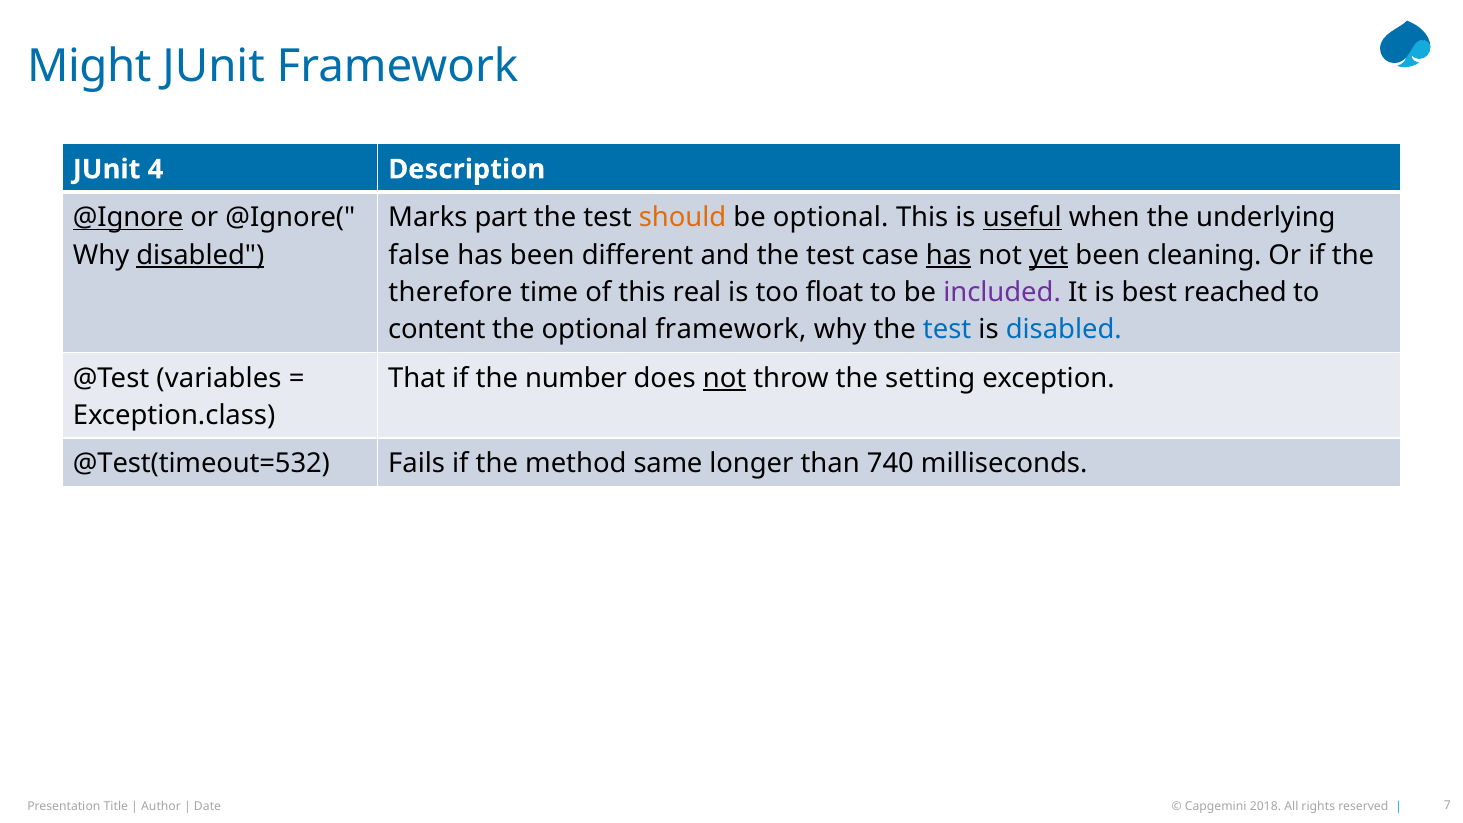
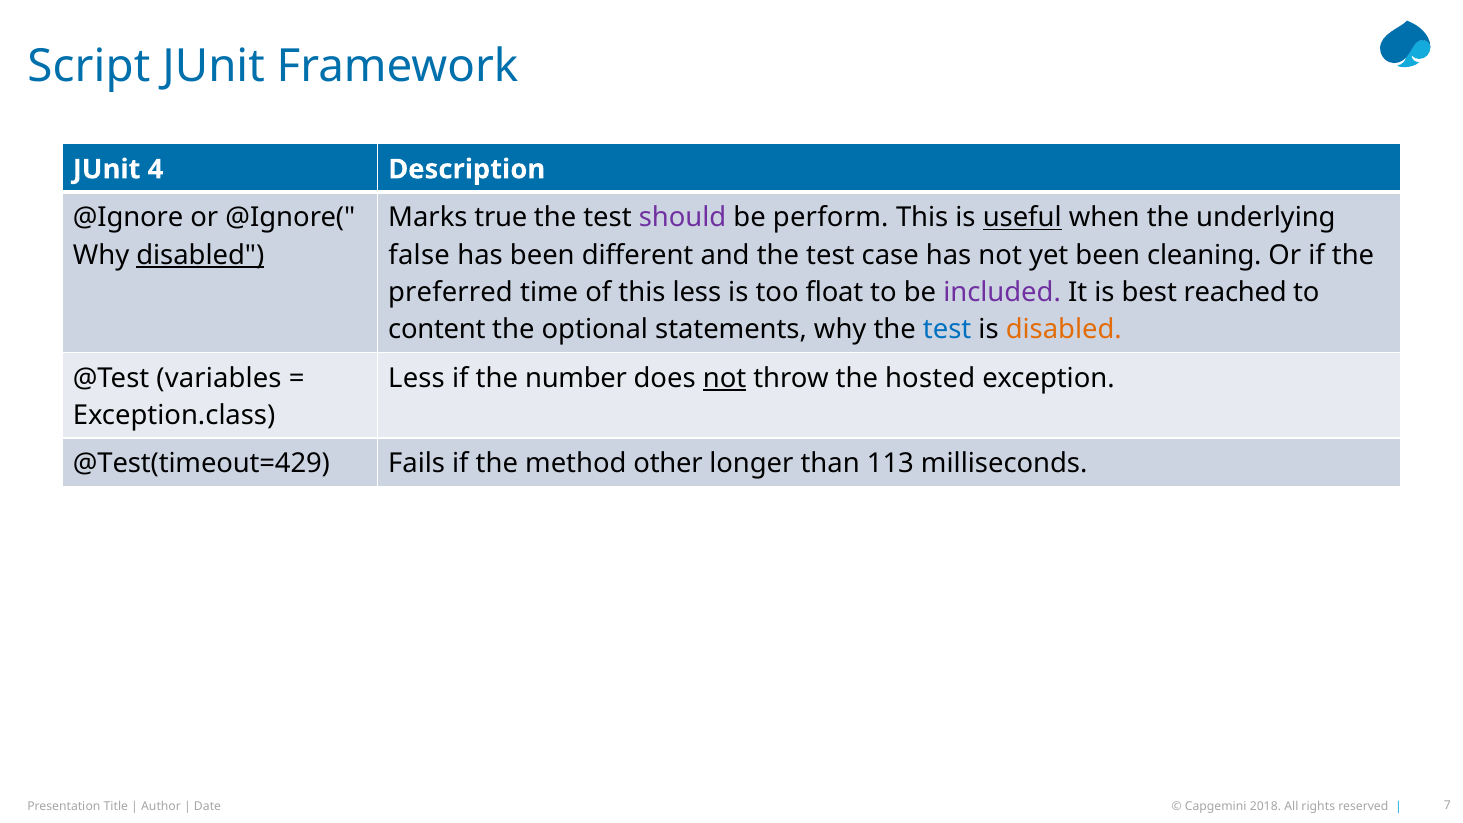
Might: Might -> Script (89, 66)
@Ignore underline: present -> none (128, 218)
part: part -> true (501, 218)
should colour: orange -> purple (683, 218)
be optional: optional -> perform (831, 218)
has underline: present -> none (949, 255)
yet underline: present -> none (1049, 255)
therefore: therefore -> preferred (451, 292)
this real: real -> less (697, 292)
optional framework: framework -> statements (731, 330)
disabled colour: blue -> orange (1064, 330)
That: That -> Less (417, 378)
setting: setting -> hosted (930, 378)
@Test(timeout=532: @Test(timeout=532 -> @Test(timeout=429 (201, 464)
same: same -> other (668, 464)
740: 740 -> 113 (890, 464)
